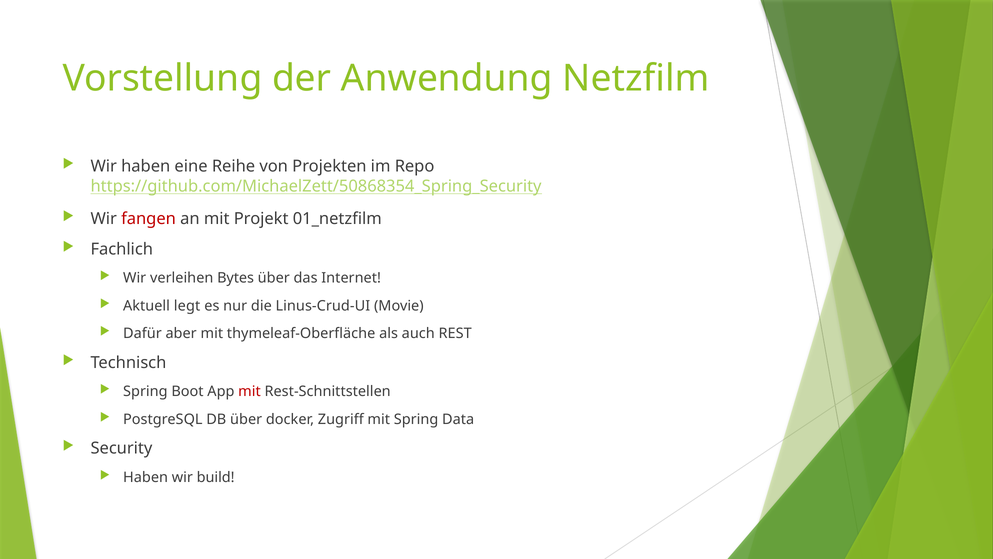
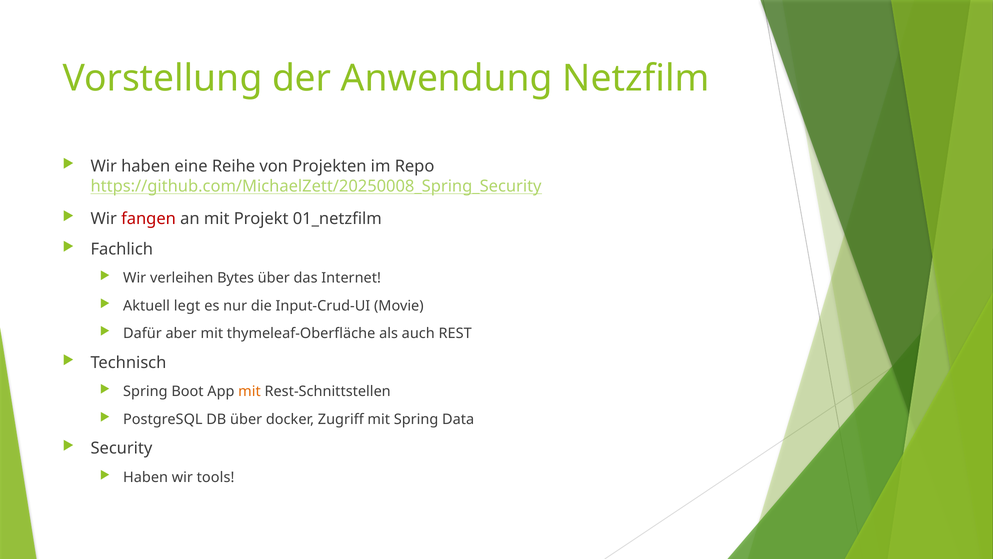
https://github.com/MichaelZett/50868354_Spring_Security: https://github.com/MichaelZett/50868354_Spring_Security -> https://github.com/MichaelZett/20250008_Spring_Security (316, 186)
Linus-Crud-UI: Linus-Crud-UI -> Input-Crud-UI (323, 306)
mit colour: red -> orange (250, 391)
build: build -> tools (216, 477)
